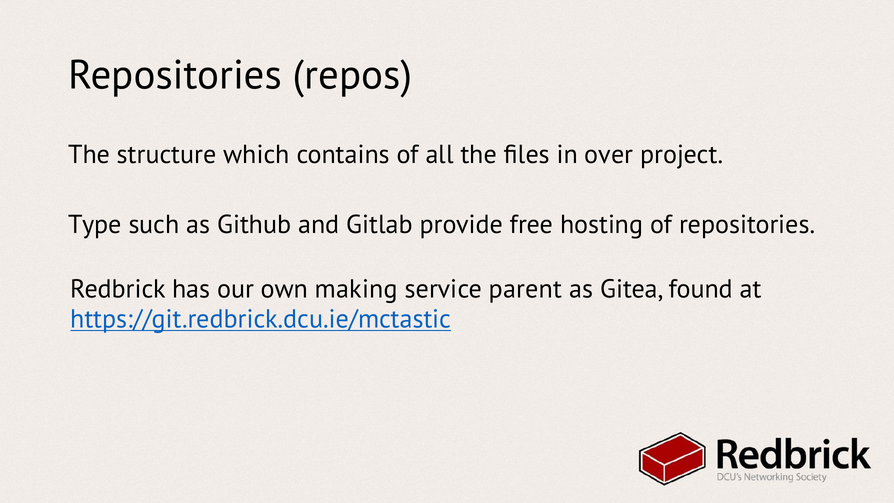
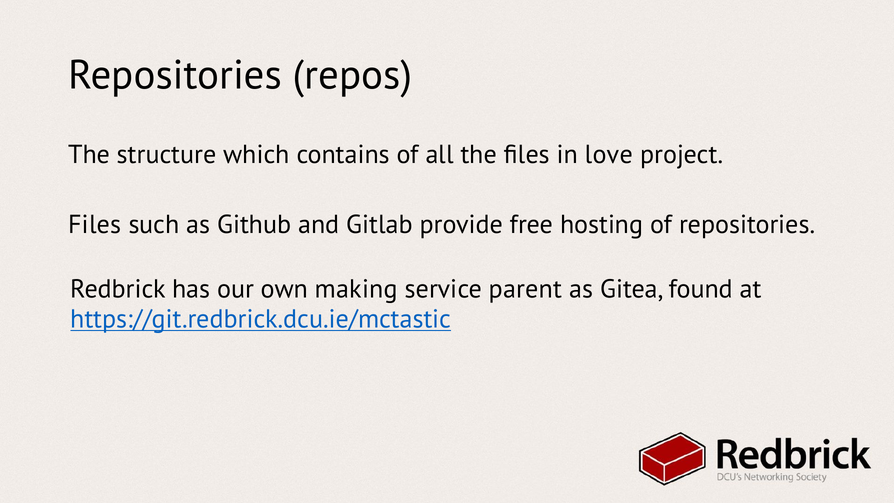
over: over -> love (609, 155)
Type: Type -> Files (95, 224)
